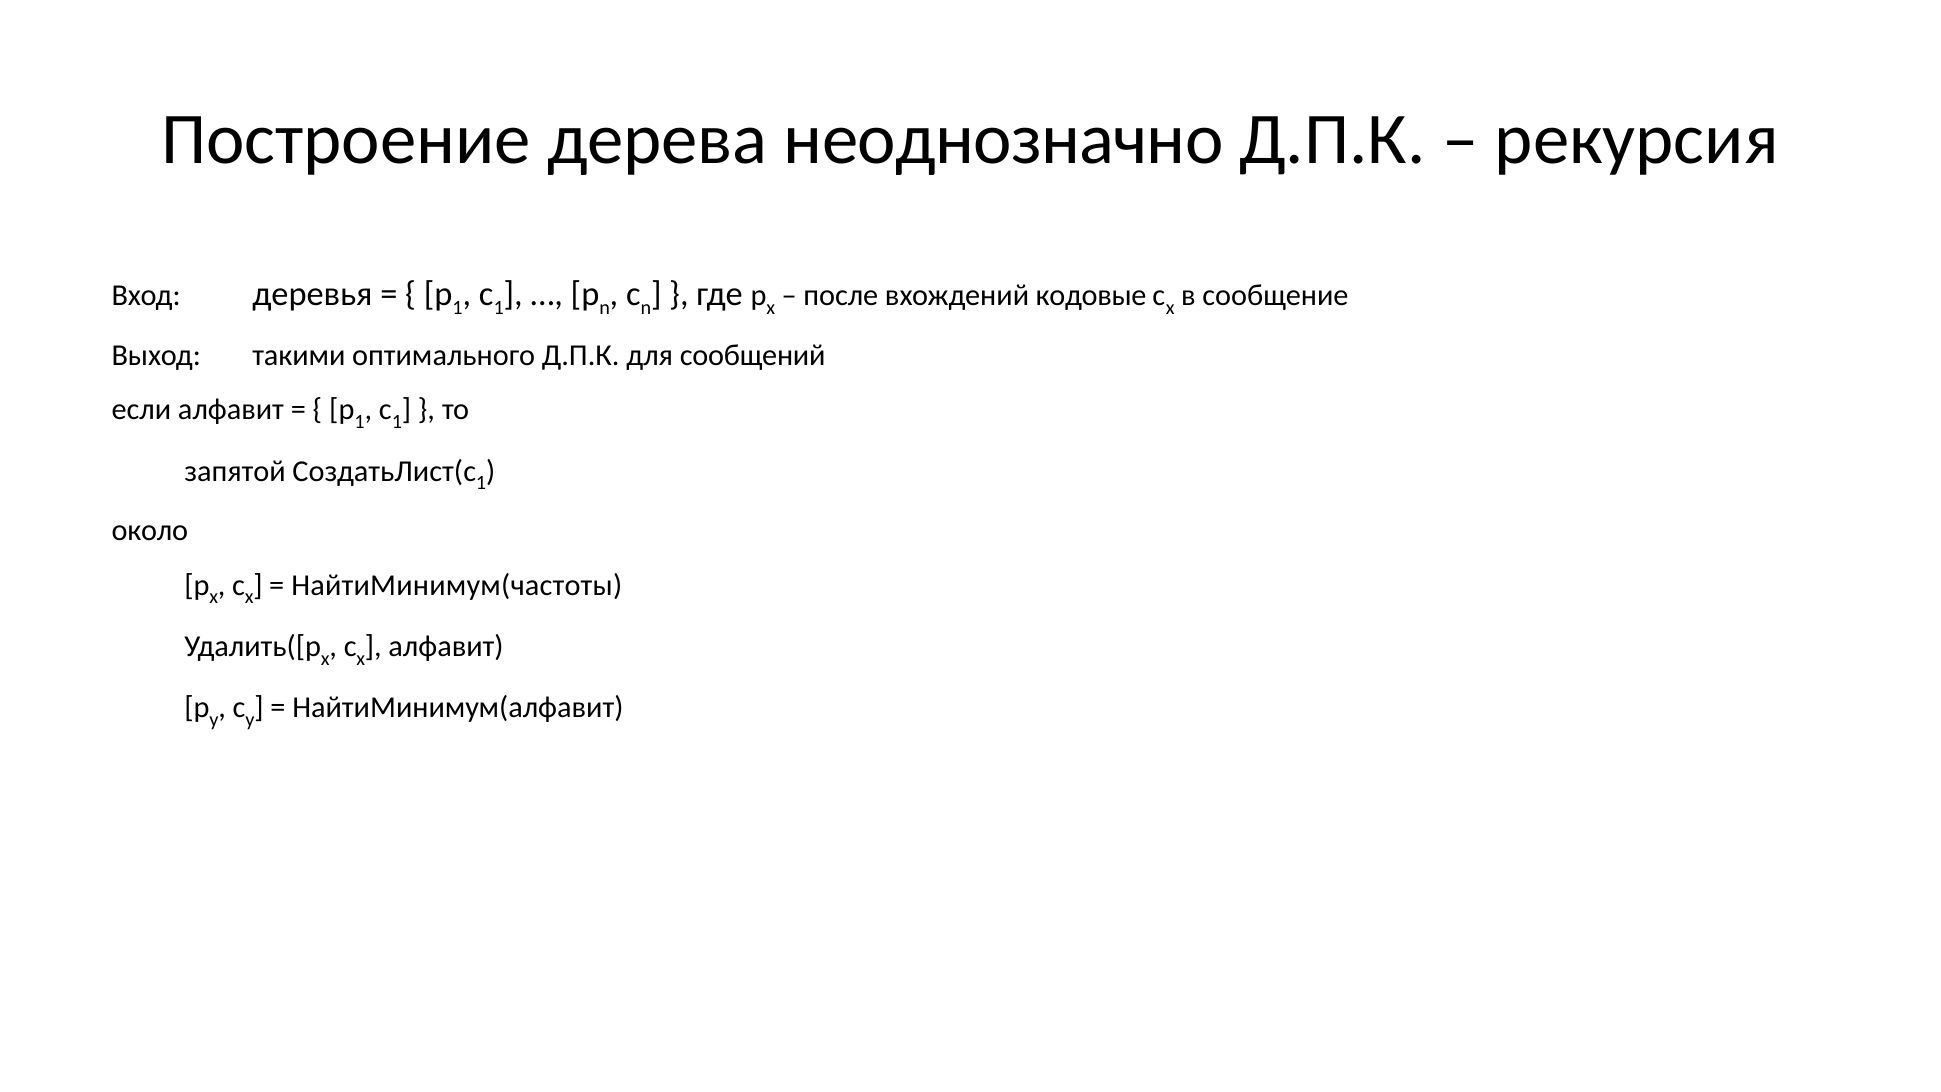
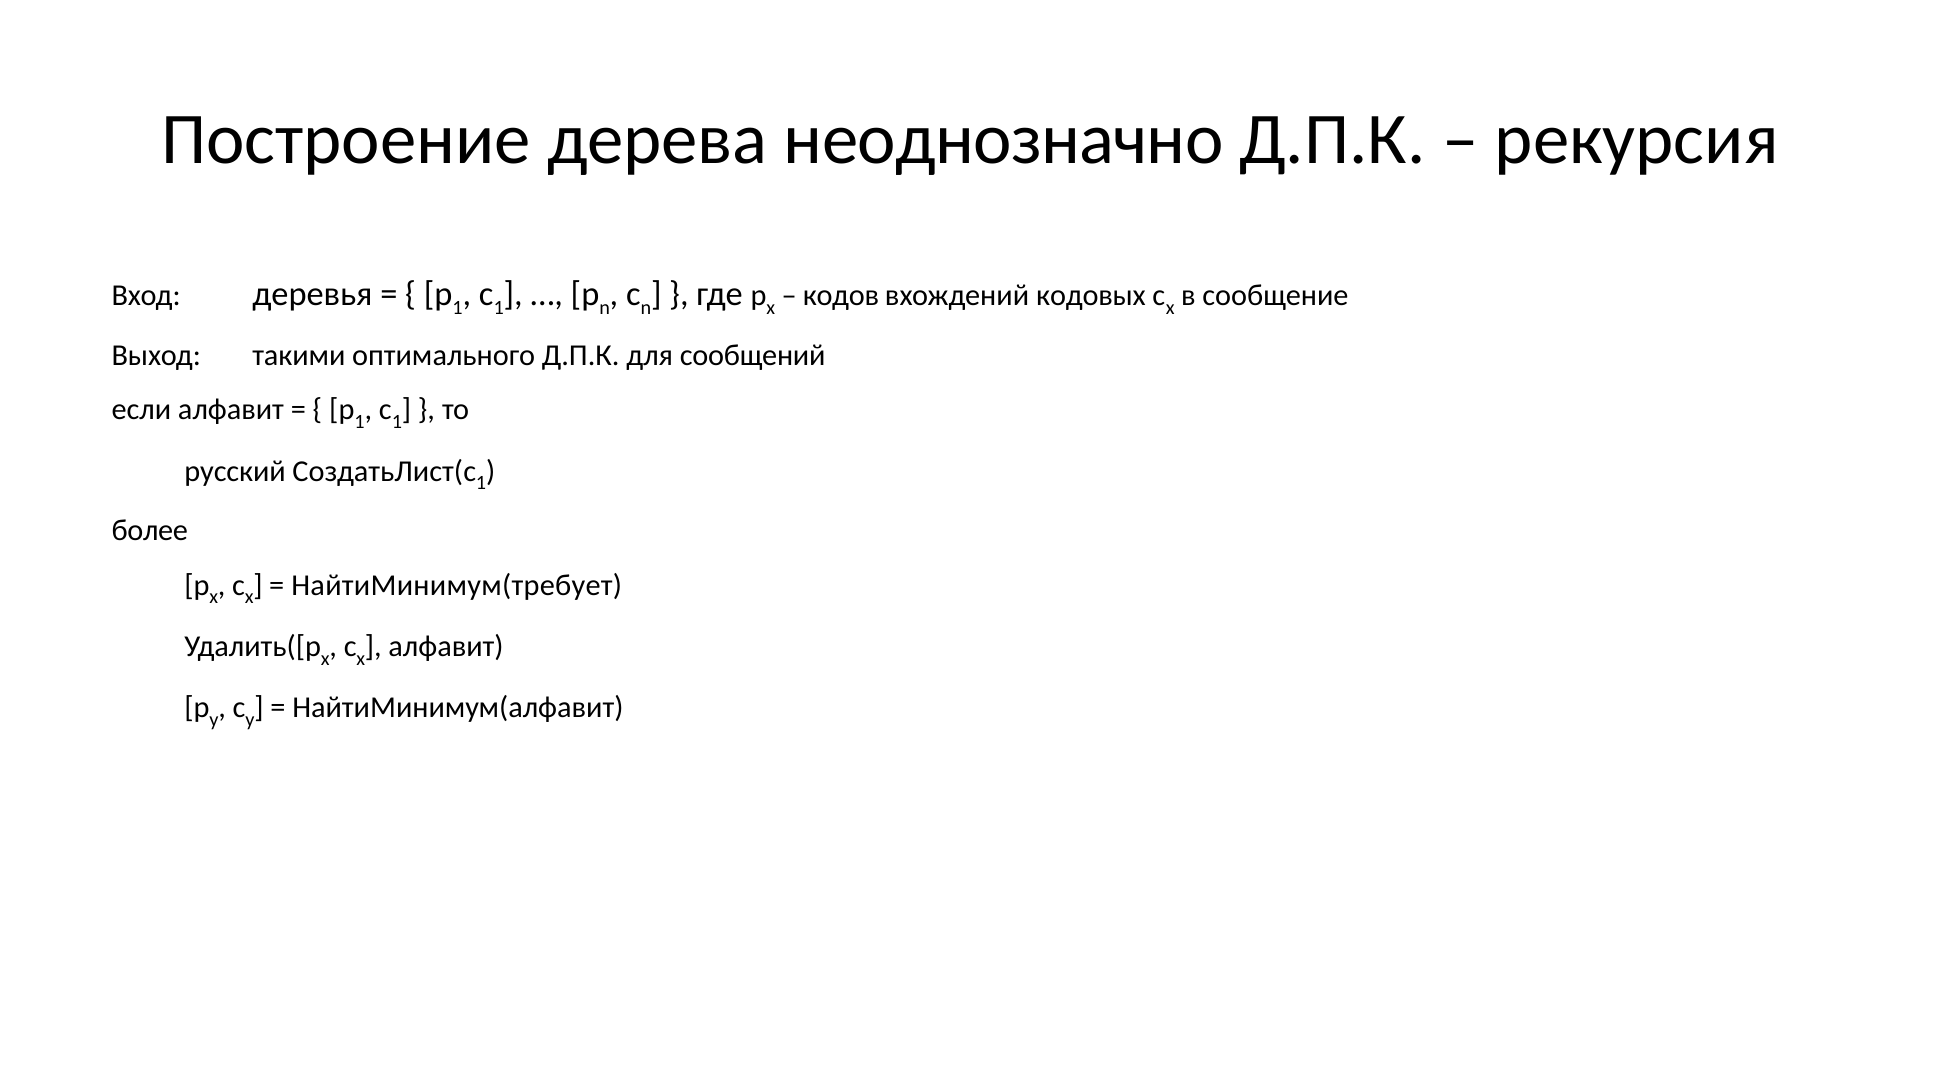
после: после -> кодов (841, 296)
кодовые: кодовые -> кодовых (1091, 296)
запятой: запятой -> русский (235, 471)
около: около -> более (150, 530)
НайтиМинимум(частоты: НайтиМинимум(частоты -> НайтиМинимум(требует (457, 585)
